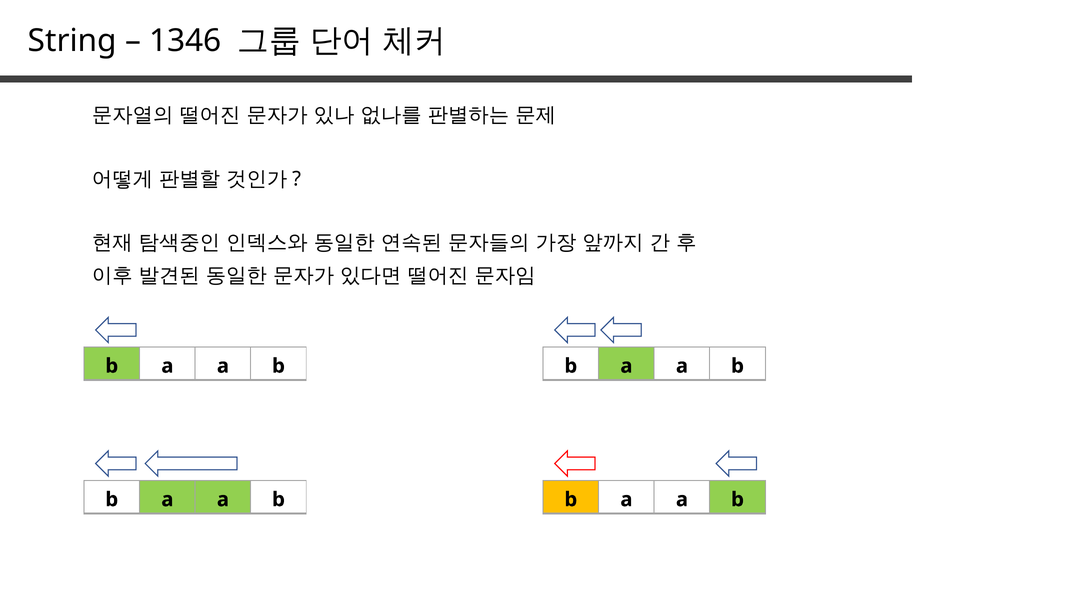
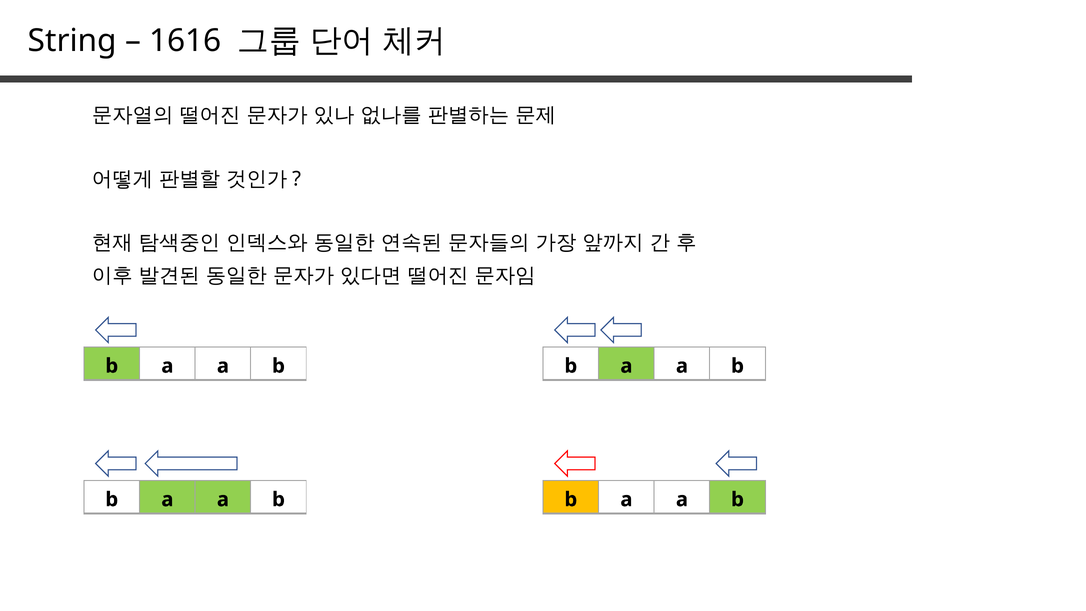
1346: 1346 -> 1616 (185, 41)
